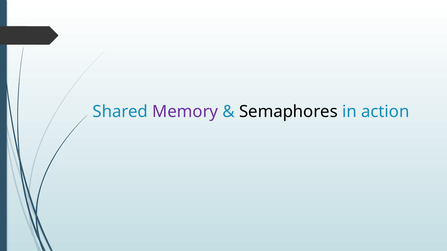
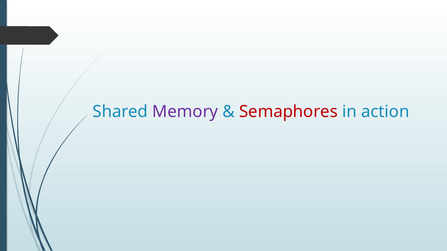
Semaphores colour: black -> red (288, 112)
